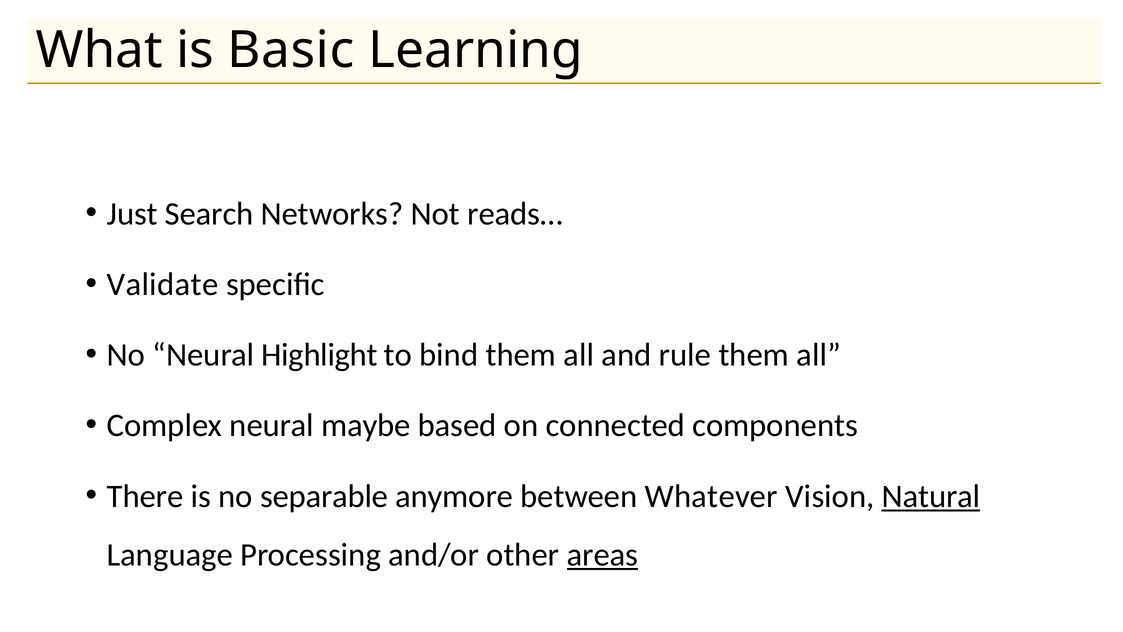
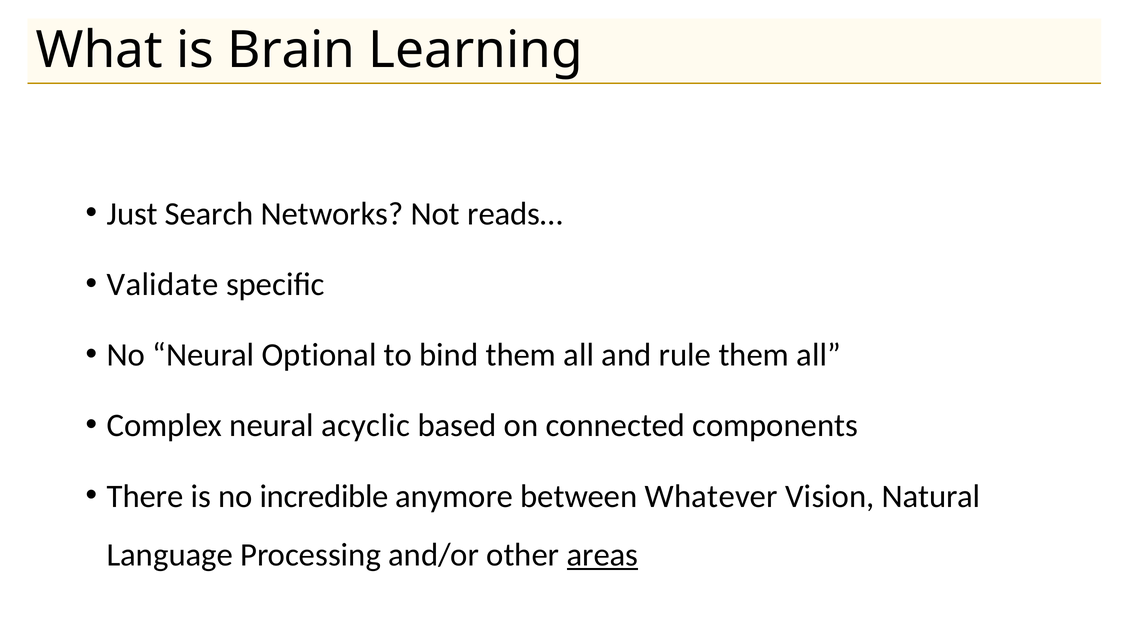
Basic: Basic -> Brain (291, 50)
Highlight: Highlight -> Optional (319, 355)
maybe: maybe -> acyclic (366, 425)
separable: separable -> incredible (324, 496)
Natural underline: present -> none (931, 496)
